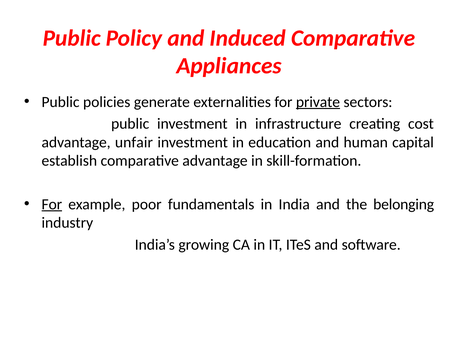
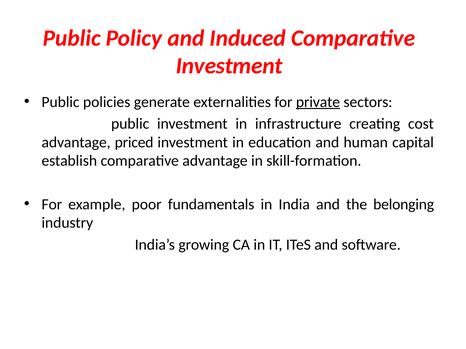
Appliances: Appliances -> Investment (229, 66)
unfair: unfair -> priced (134, 142)
For underline: present -> none (52, 205)
